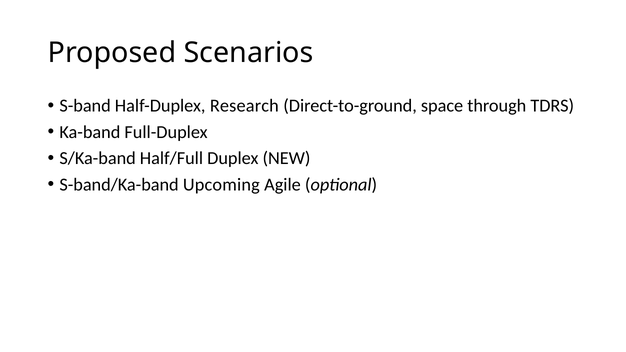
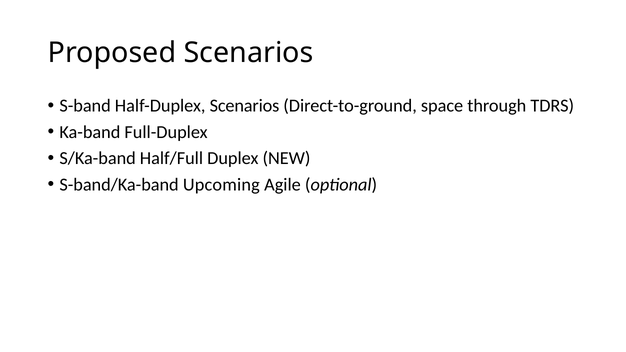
Half-Duplex Research: Research -> Scenarios (245, 106)
